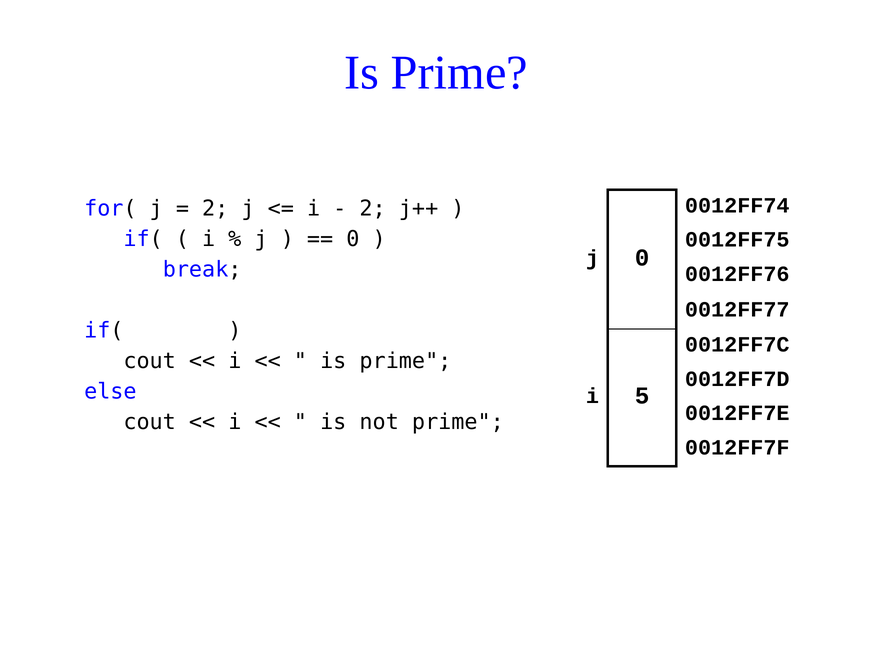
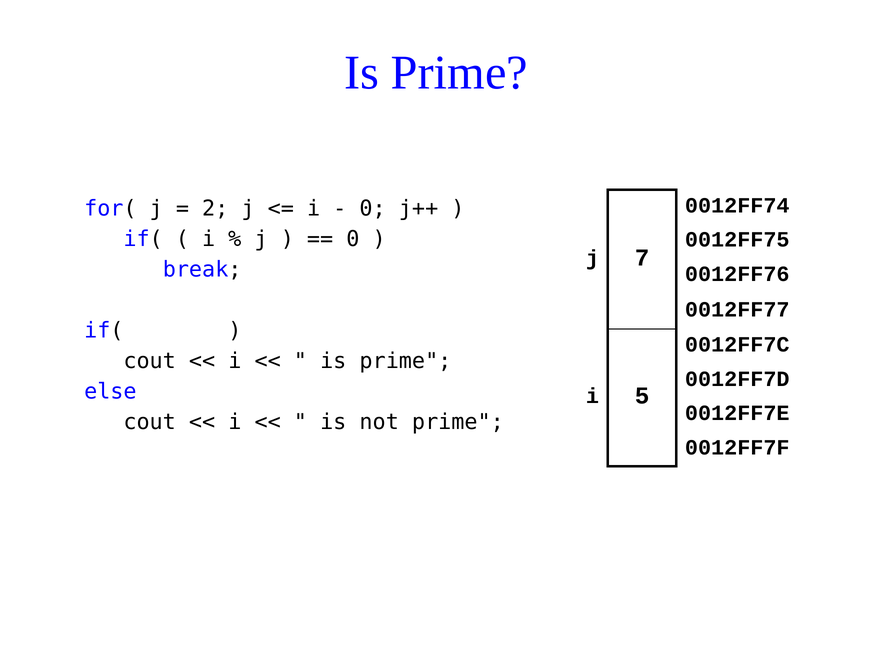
2: 2 -> 0 (373, 209)
j 0: 0 -> 7 (642, 258)
